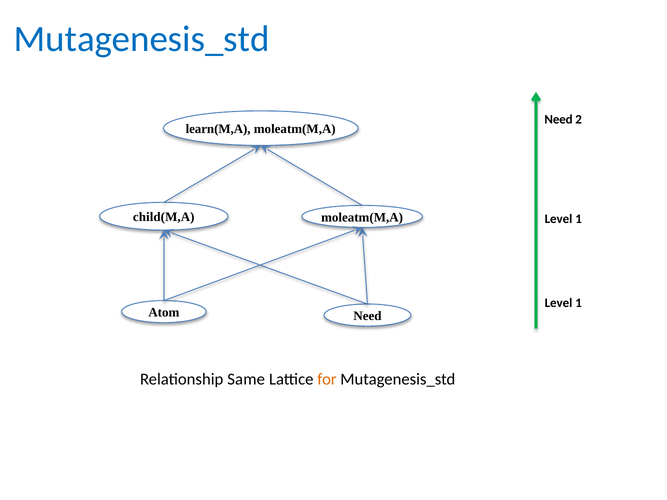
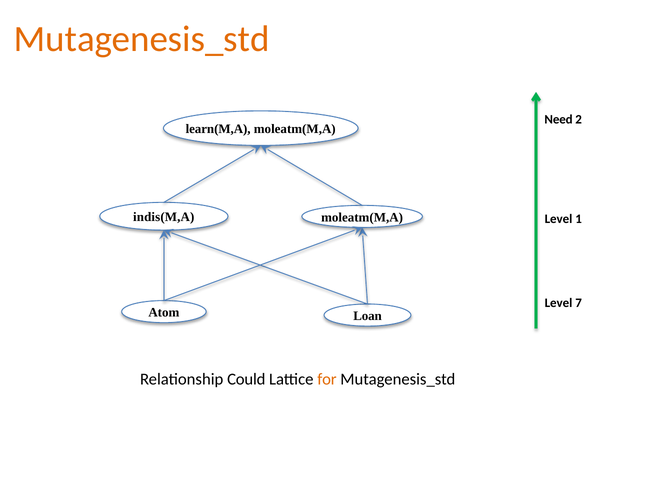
Mutagenesis_std colour: blue -> orange (142, 39)
child(M,A: child(M,A -> indis(M,A (164, 217)
1: 1 -> 7 (579, 303)
Need: Need -> Loan (368, 316)
Same: Same -> Could (246, 379)
